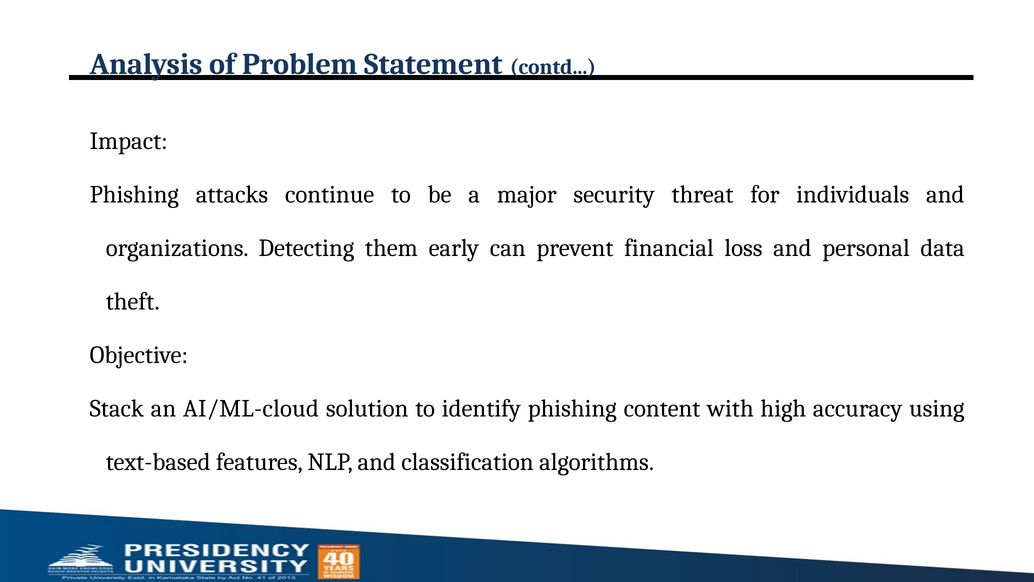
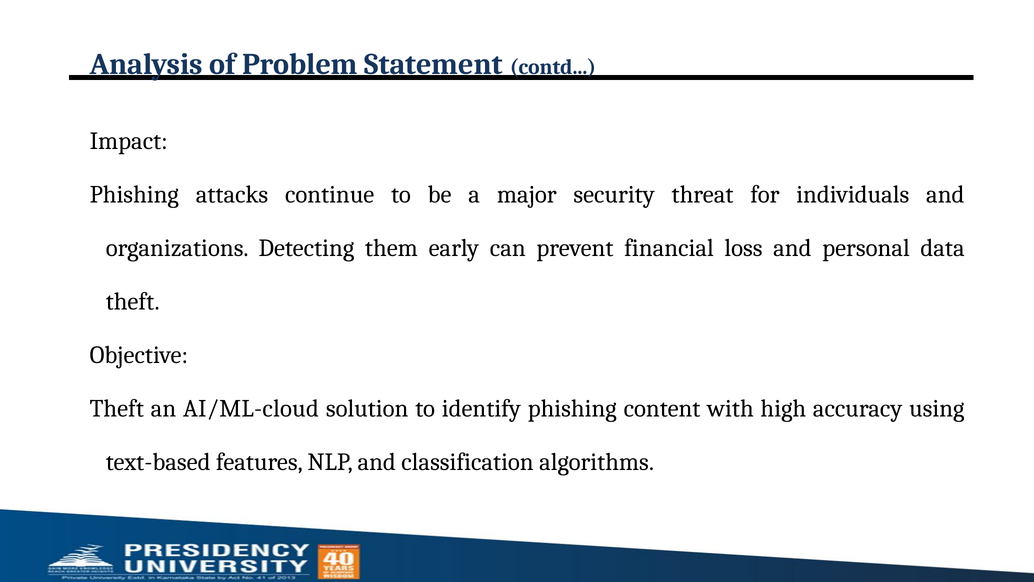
Stack: Stack -> Theft (117, 408)
